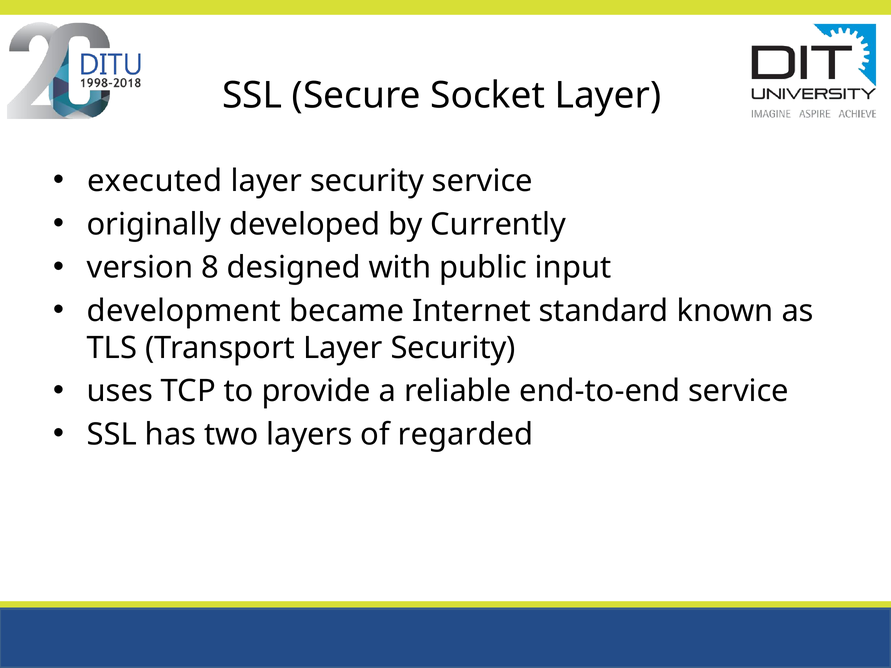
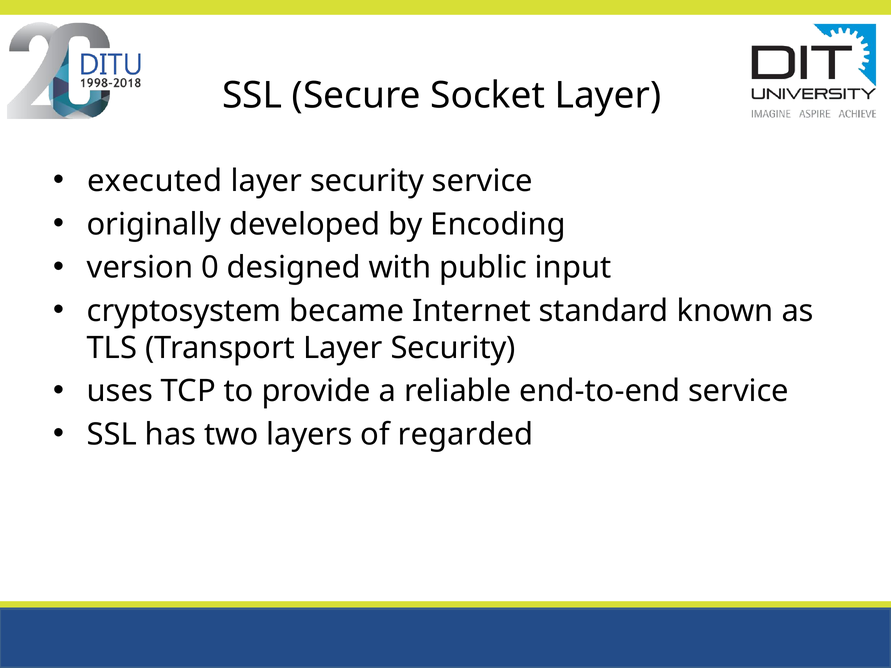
Currently: Currently -> Encoding (498, 224)
8: 8 -> 0 (210, 268)
development: development -> cryptosystem (184, 311)
